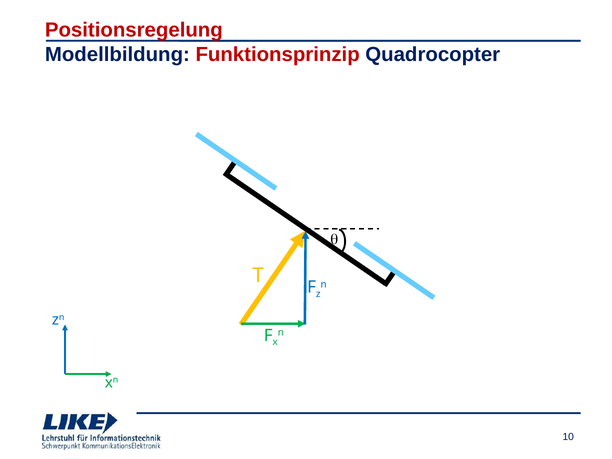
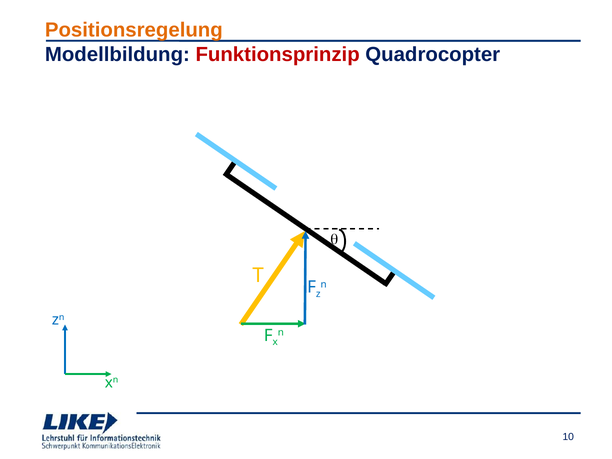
Positionsregelung colour: red -> orange (134, 30)
